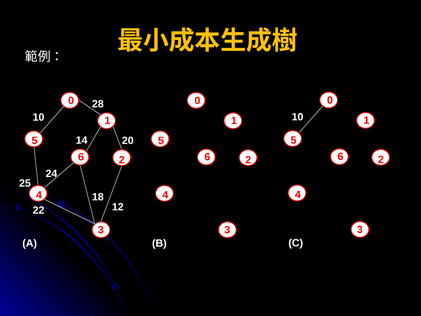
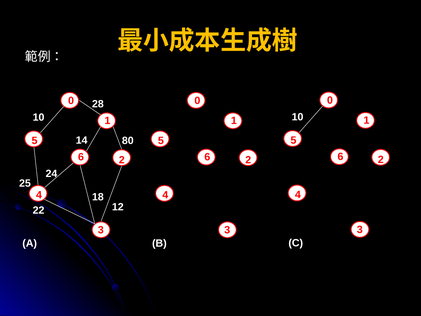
20: 20 -> 80 (128, 140)
